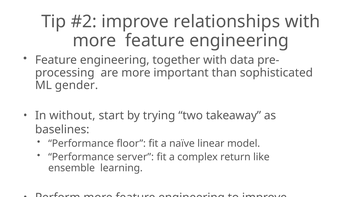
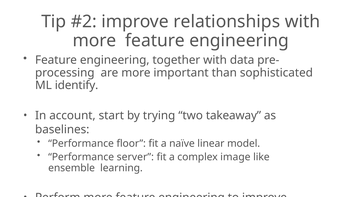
gender: gender -> identify (77, 85)
without: without -> account (72, 115)
return: return -> image (235, 157)
